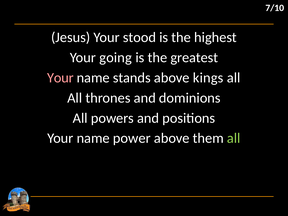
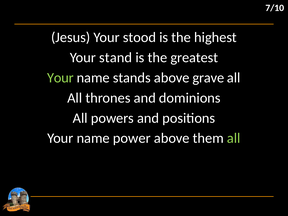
going: going -> stand (116, 58)
Your colour: pink -> light green (60, 78)
kings: kings -> grave (208, 78)
